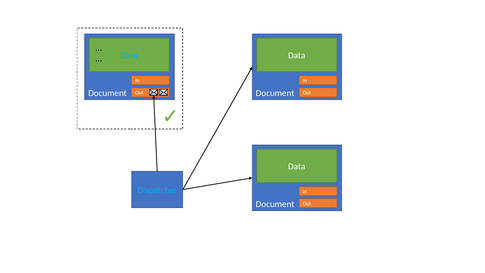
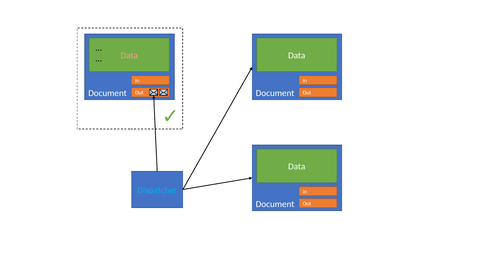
Data colour: light blue -> pink (129, 55)
